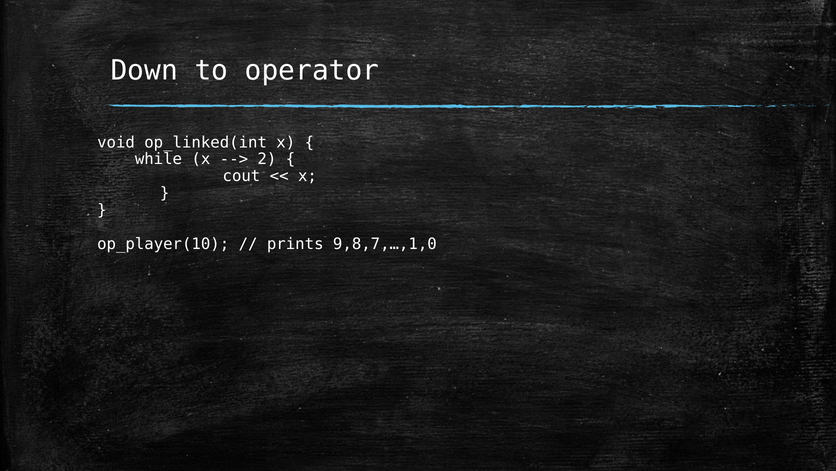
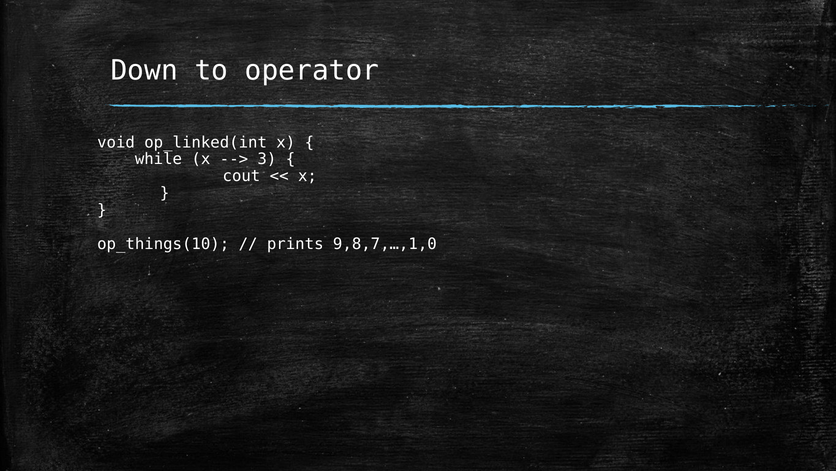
2: 2 -> 3 (267, 159)
op_player(10: op_player(10 -> op_things(10 (163, 244)
